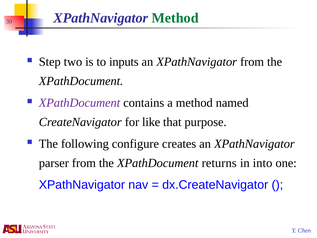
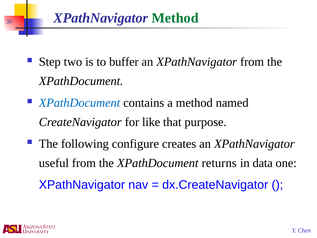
inputs: inputs -> buffer (124, 62)
XPathDocument colour: purple -> blue (79, 103)
parser: parser -> useful (54, 163)
into: into -> data (263, 163)
